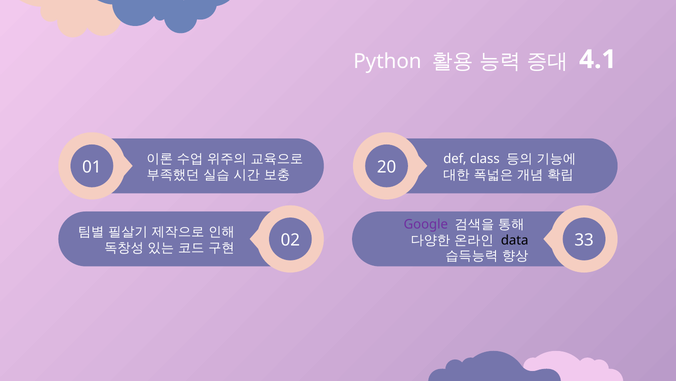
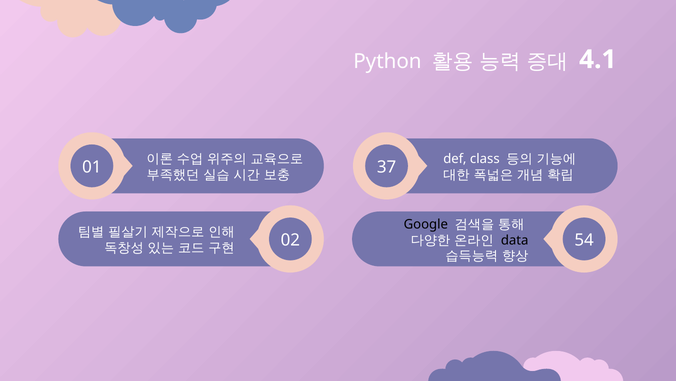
20: 20 -> 37 (387, 167)
Google colour: purple -> black (426, 224)
33: 33 -> 54 (584, 240)
